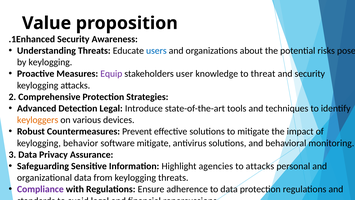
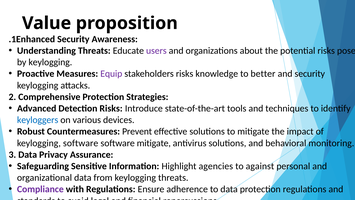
users colour: blue -> purple (156, 51)
stakeholders user: user -> risks (185, 74)
threat: threat -> better (263, 74)
Detection Legal: Legal -> Risks (111, 108)
keyloggers colour: orange -> blue (38, 120)
keylogging behavior: behavior -> software (81, 143)
to attacks: attacks -> against (260, 166)
